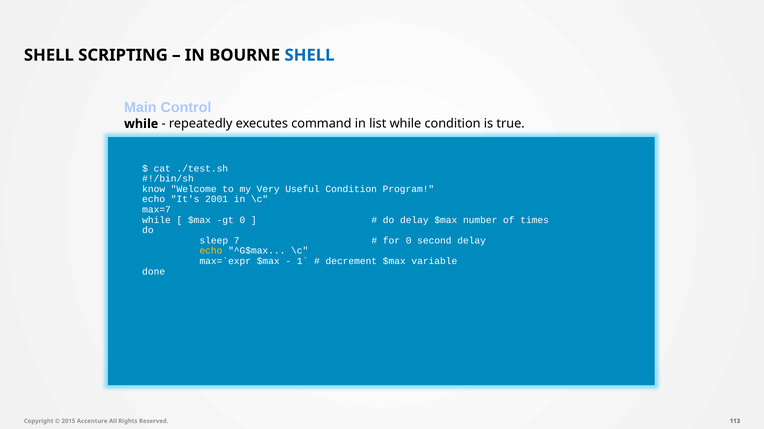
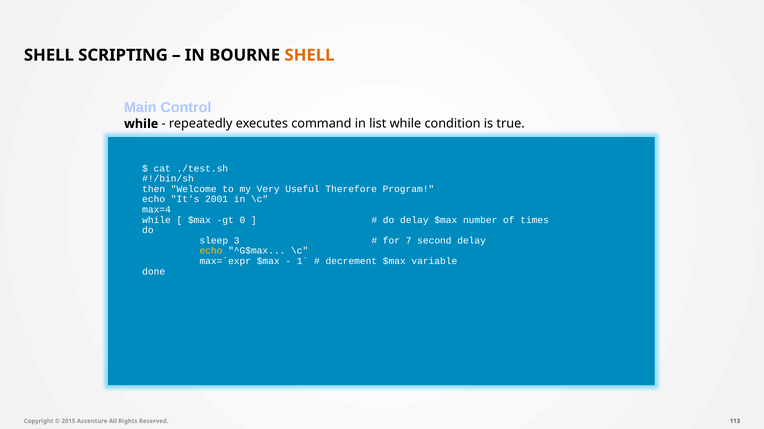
SHELL colour: blue -> orange (309, 55)
know: know -> then (154, 189)
Useful Condition: Condition -> Therefore (351, 189)
max=7: max=7 -> max=4 (157, 210)
7: 7 -> 3 (237, 241)
for 0: 0 -> 7 (409, 241)
